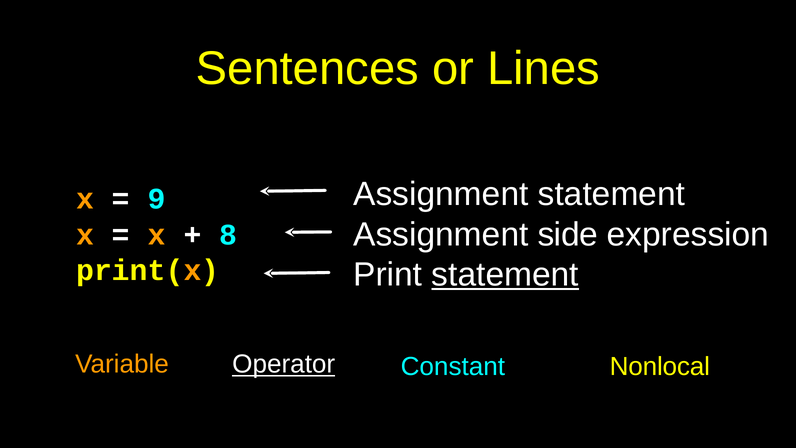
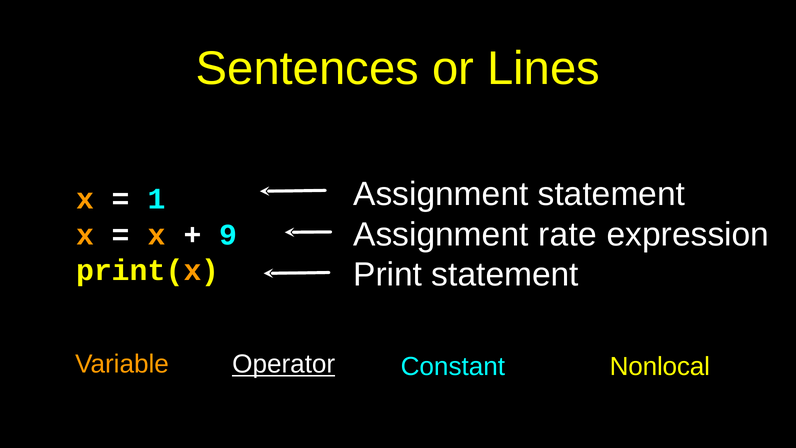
9: 9 -> 1 (157, 199)
side: side -> rate (567, 234)
8: 8 -> 9 (228, 235)
statement underline: present -> none (505, 275)
